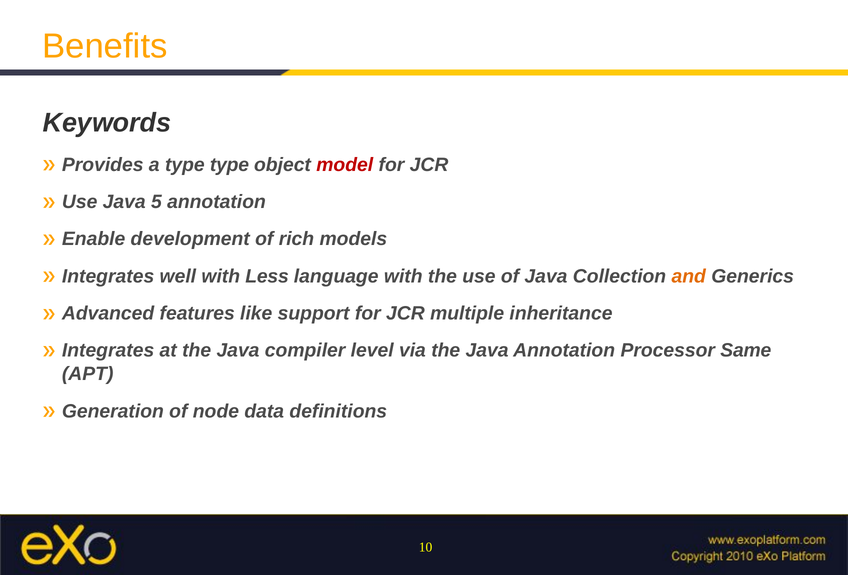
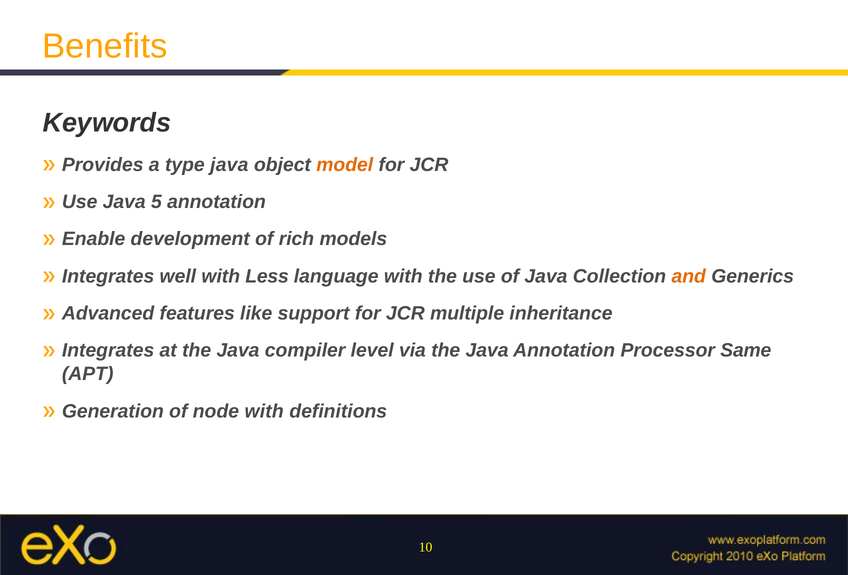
type type: type -> java (229, 164)
model colour: red -> orange (345, 164)
node data: data -> with (264, 411)
